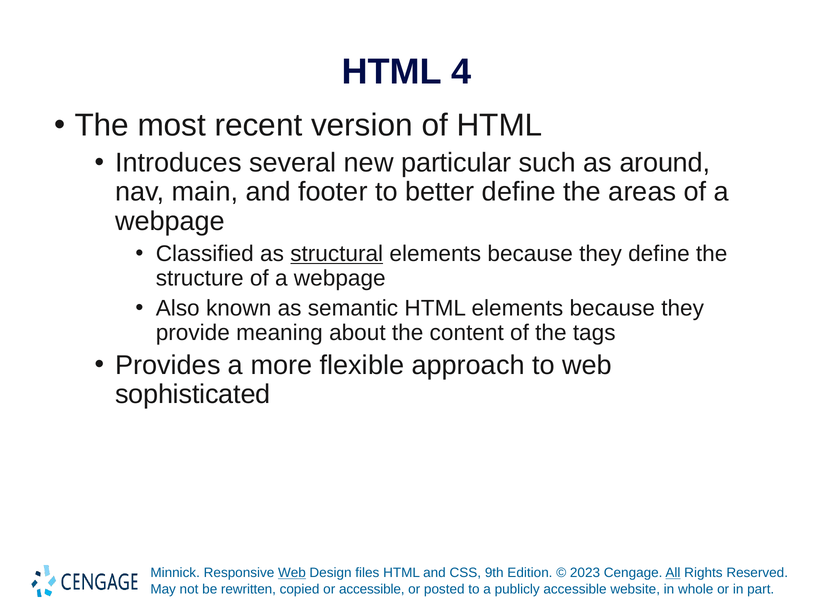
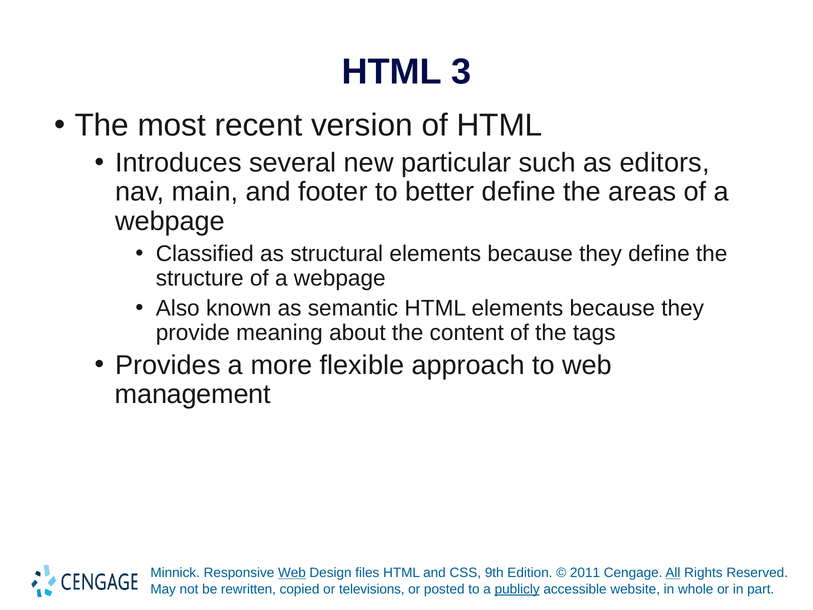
4: 4 -> 3 (461, 72)
around: around -> editors (665, 163)
structural underline: present -> none (337, 254)
sophisticated: sophisticated -> management (193, 394)
2023: 2023 -> 2011 (585, 573)
or accessible: accessible -> televisions (372, 589)
publicly underline: none -> present (517, 589)
